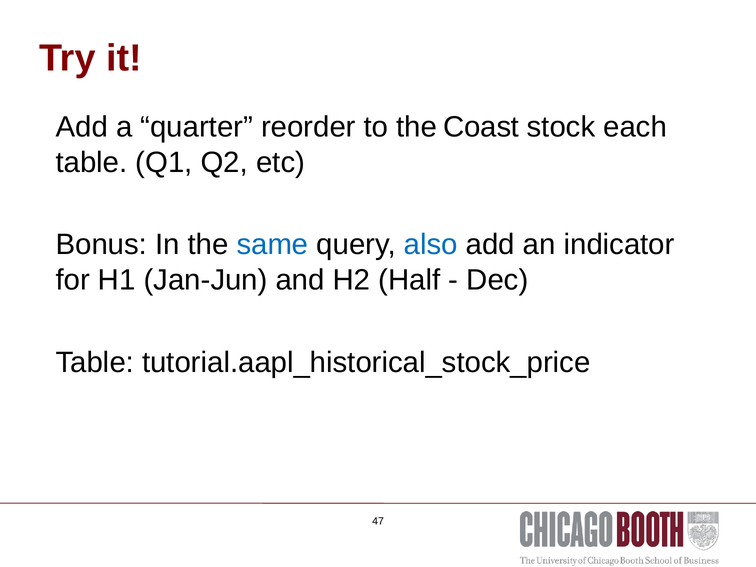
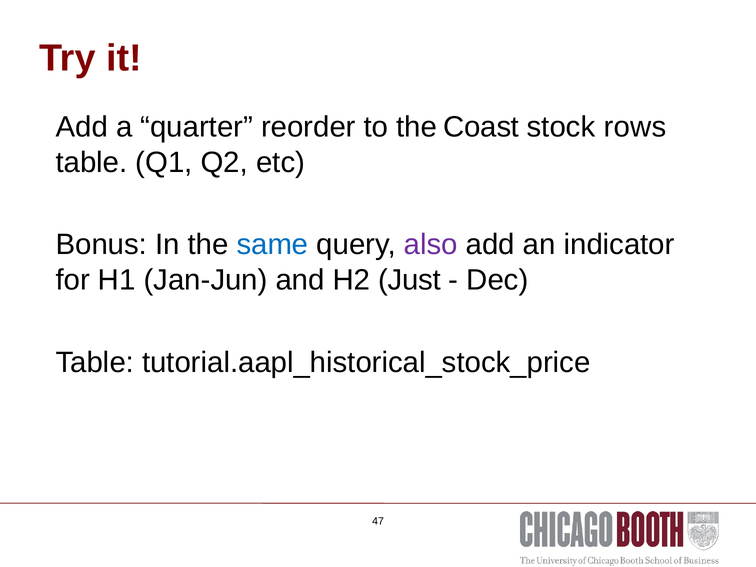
each: each -> rows (635, 127)
also colour: blue -> purple (431, 245)
Half: Half -> Just (410, 280)
